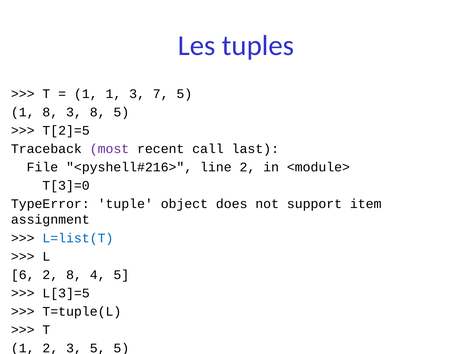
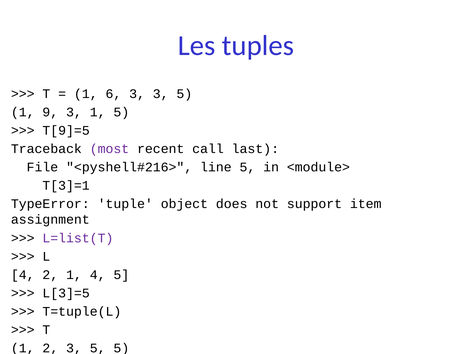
1 1: 1 -> 6 (113, 94)
3 7: 7 -> 3 (161, 94)
1 8: 8 -> 9 (50, 112)
3 8: 8 -> 1 (98, 112)
T[2]=5: T[2]=5 -> T[9]=5 (66, 130)
line 2: 2 -> 5 (247, 167)
T[3]=0: T[3]=0 -> T[3]=1 (66, 186)
L=list(T colour: blue -> purple (78, 238)
6: 6 -> 4 (23, 275)
2 8: 8 -> 1 (74, 275)
